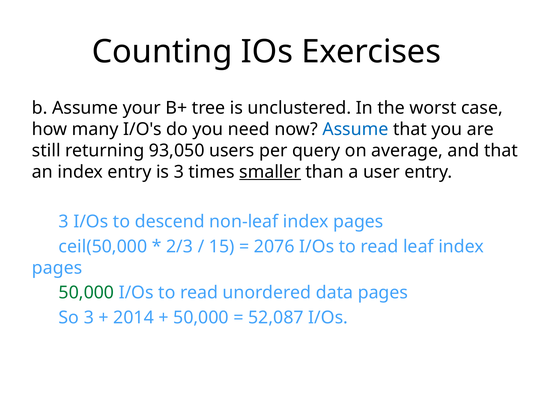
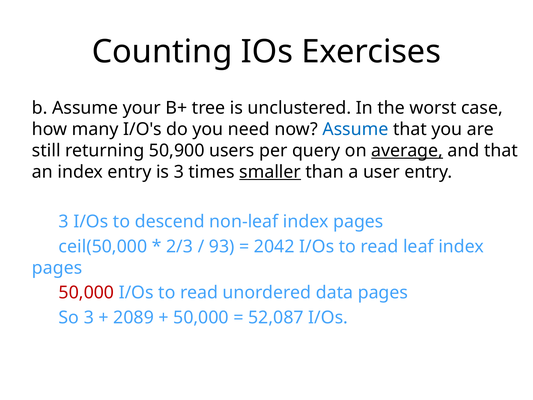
93,050: 93,050 -> 50,900 (177, 150)
average underline: none -> present (407, 150)
15: 15 -> 93 (222, 246)
2076: 2076 -> 2042 (274, 246)
50,000 colour: green -> red (86, 293)
2014: 2014 -> 2089 (134, 317)
